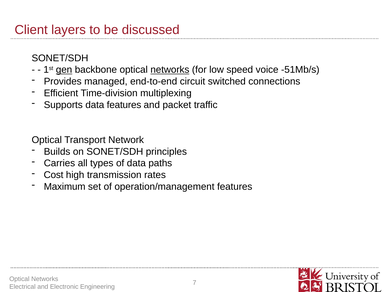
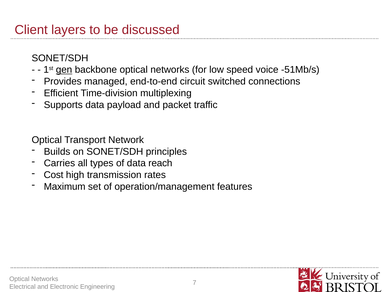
networks underline: present -> none (170, 70)
data features: features -> payload (124, 105)
paths: paths -> reach (160, 163)
